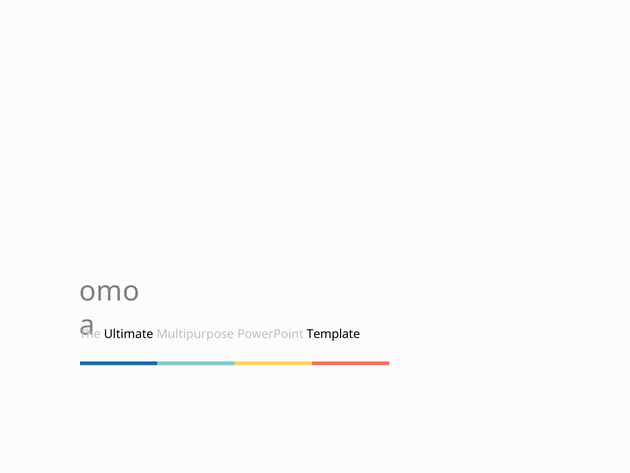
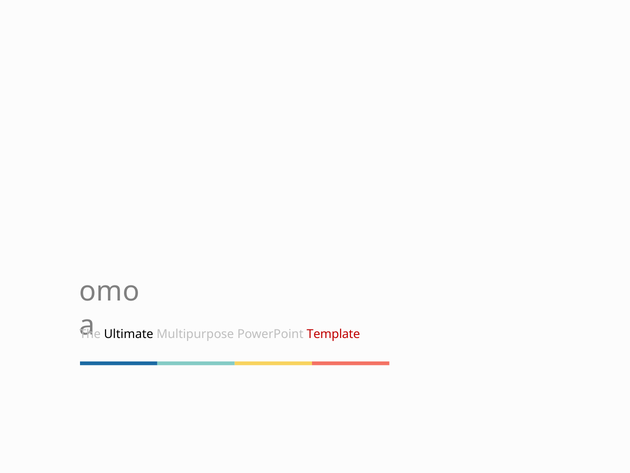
Template colour: black -> red (333, 334)
